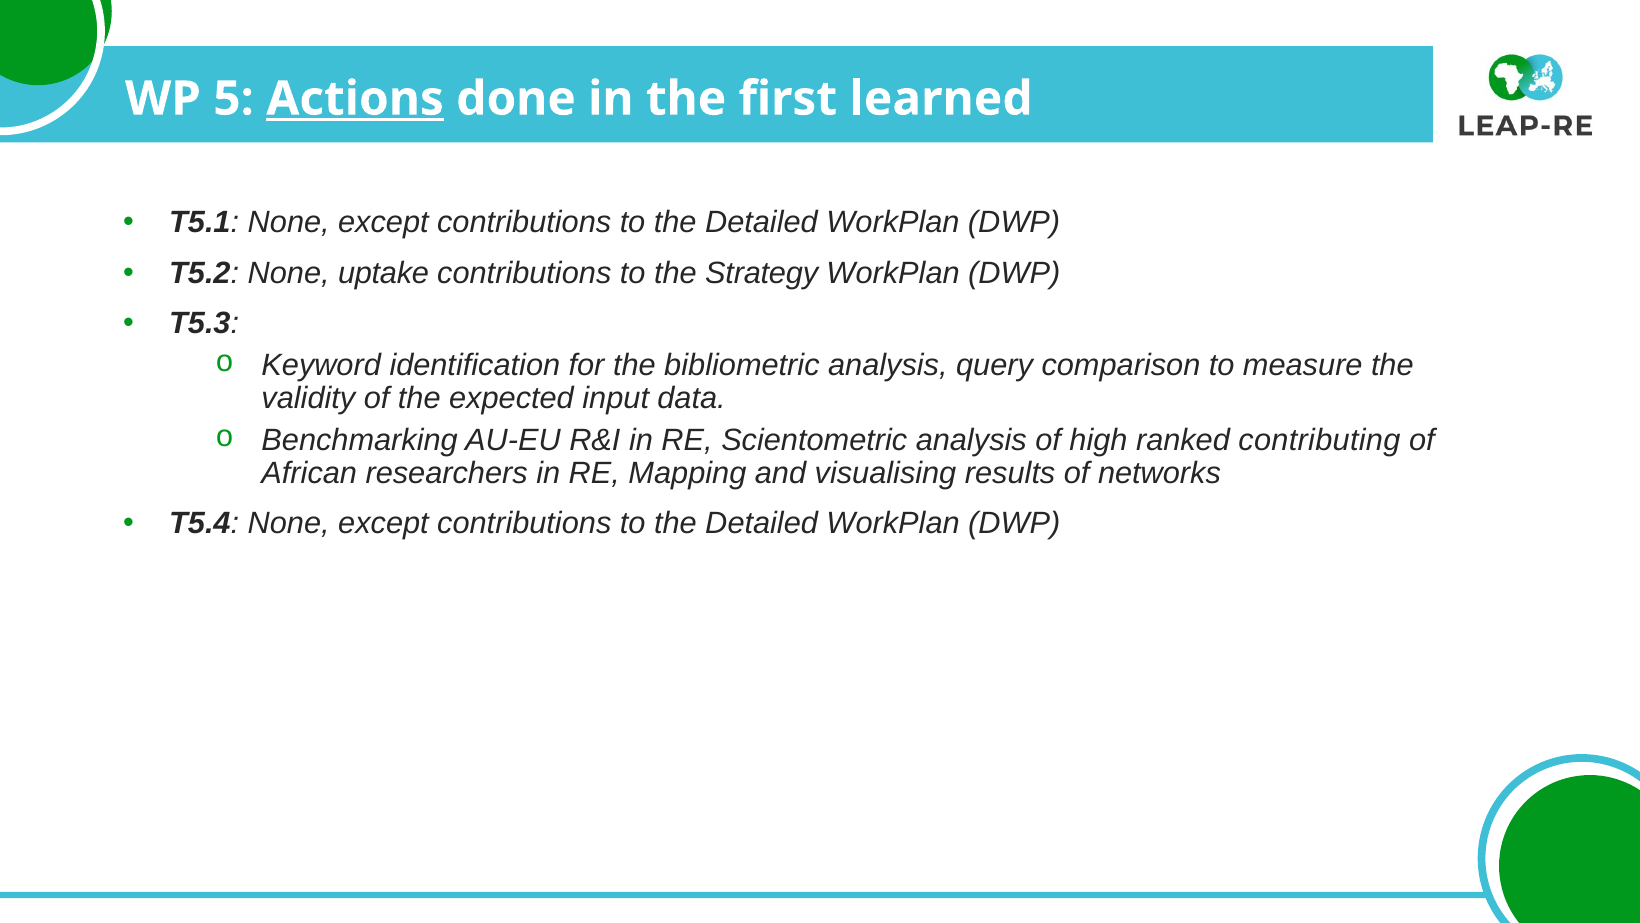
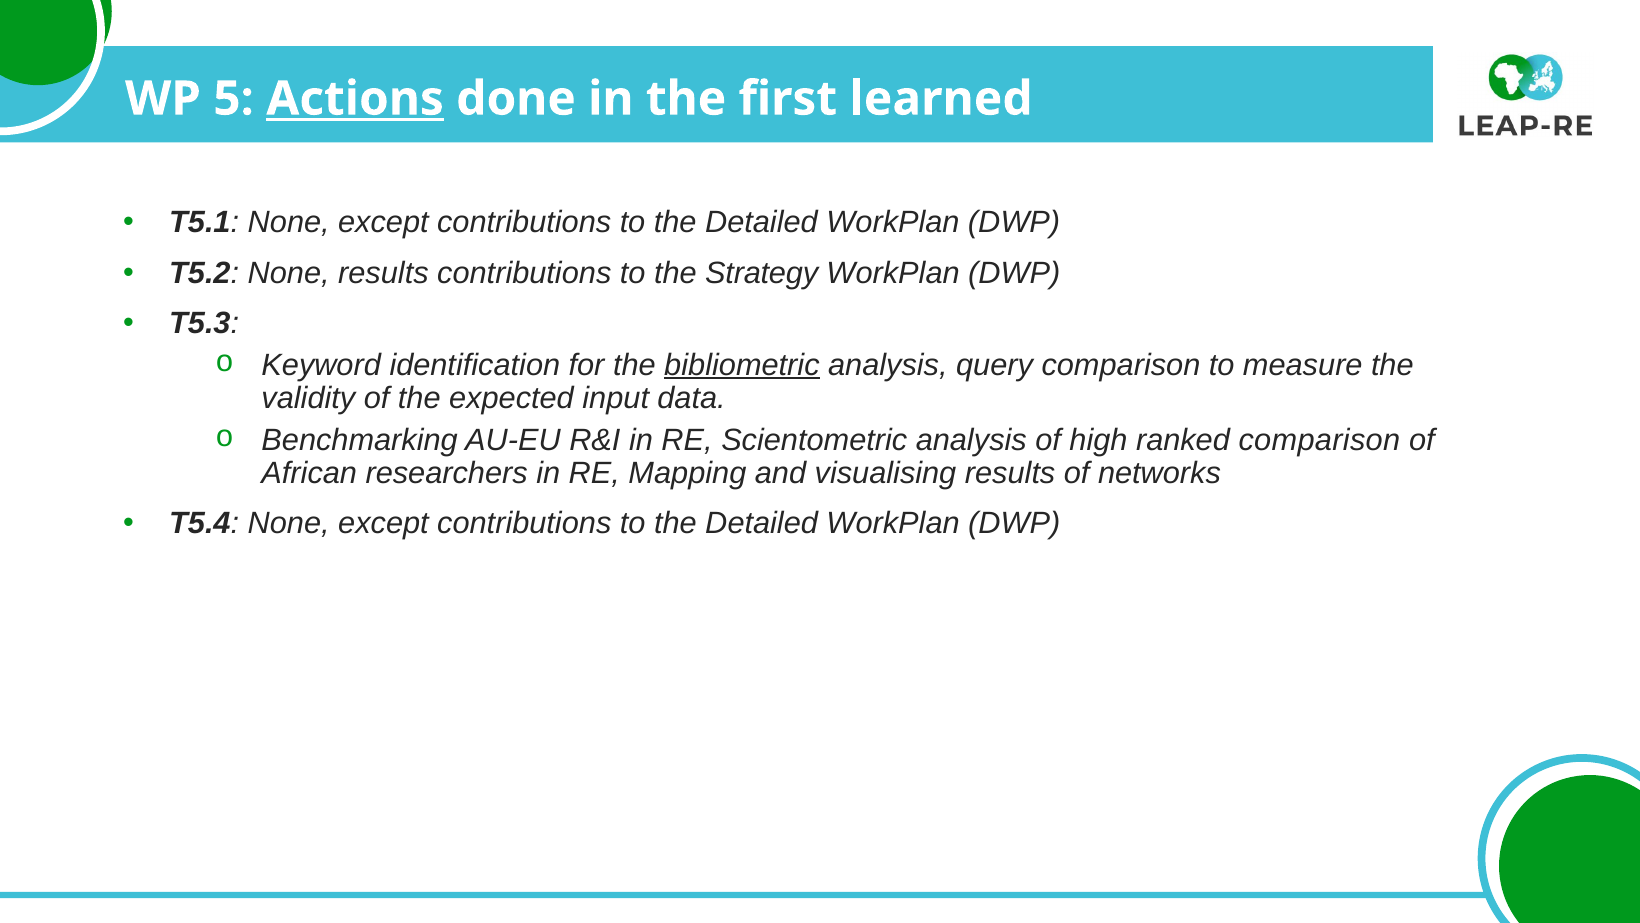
None uptake: uptake -> results (383, 273)
bibliometric underline: none -> present (742, 365)
ranked contributing: contributing -> comparison (1319, 440)
